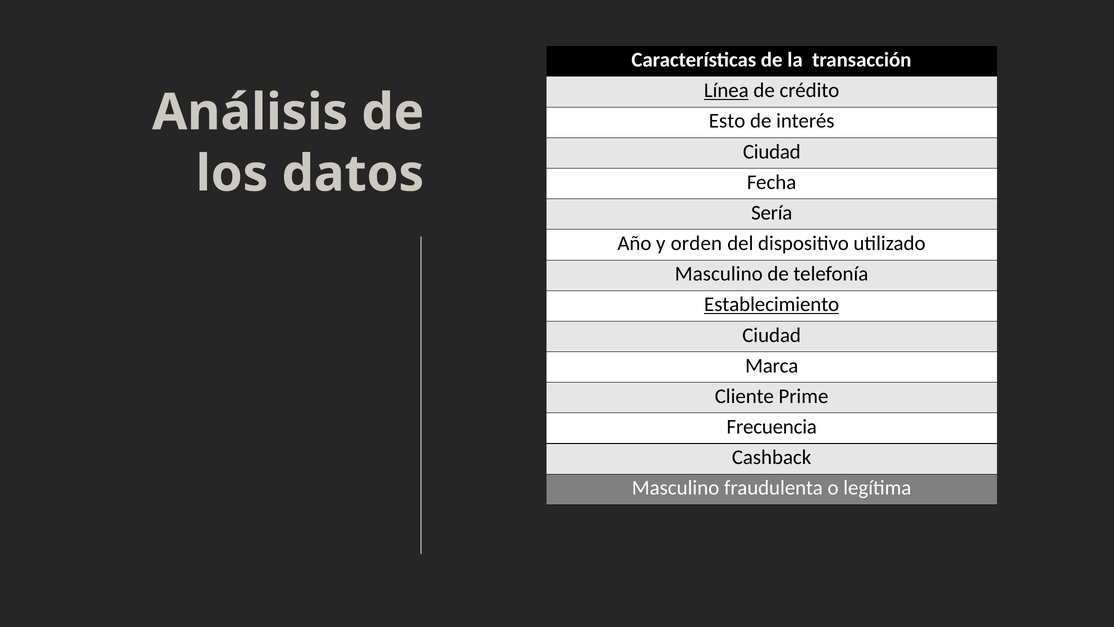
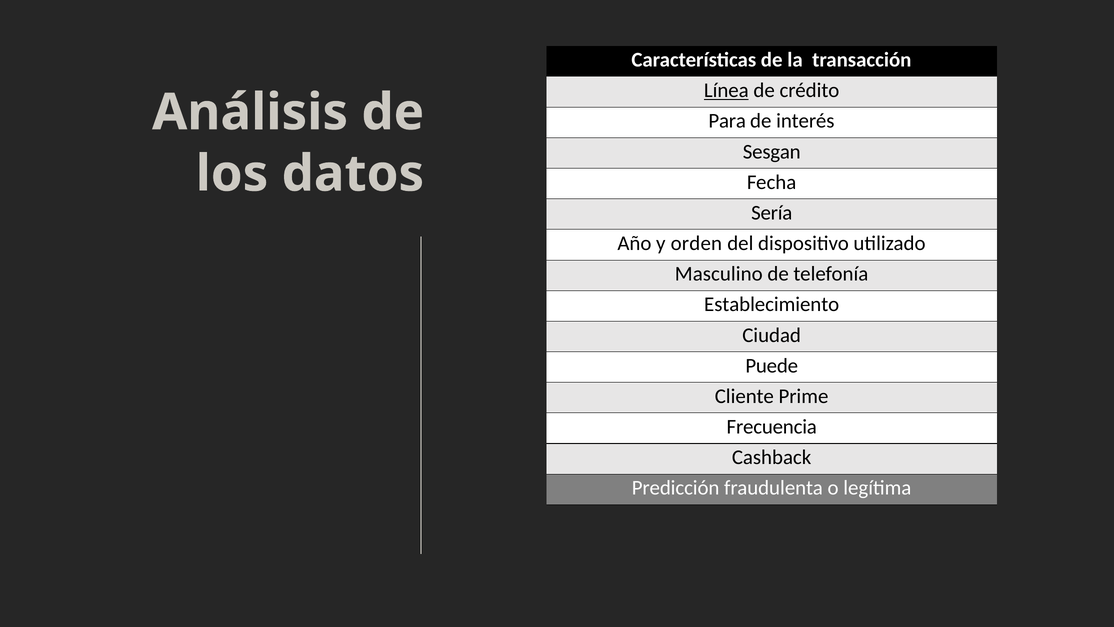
Esto: Esto -> Para (727, 121)
Ciudad: Ciudad -> Sesgan (772, 152)
Establecimiento underline: present -> none (772, 304)
Marca: Marca -> Puede (772, 365)
Masculino: Masculino -> Predicción (676, 488)
